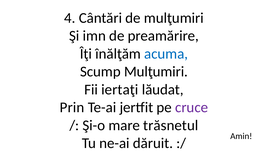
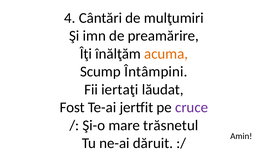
acuma colour: blue -> orange (166, 54)
Scump Mulţumiri: Mulţumiri -> Întâmpini (156, 72)
Prin: Prin -> Fost (72, 107)
